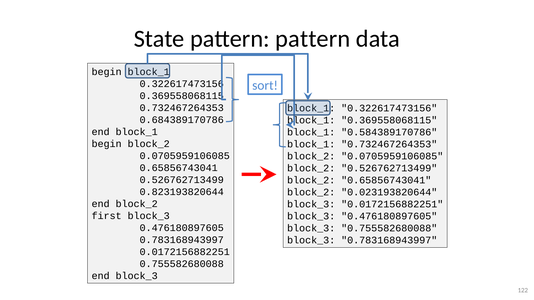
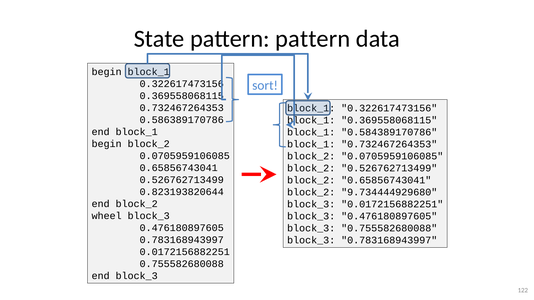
0.684389170786: 0.684389170786 -> 0.586389170786 (182, 120)
0.023193820644: 0.023193820644 -> 9.734444929680 (389, 193)
first: first -> wheel (107, 216)
